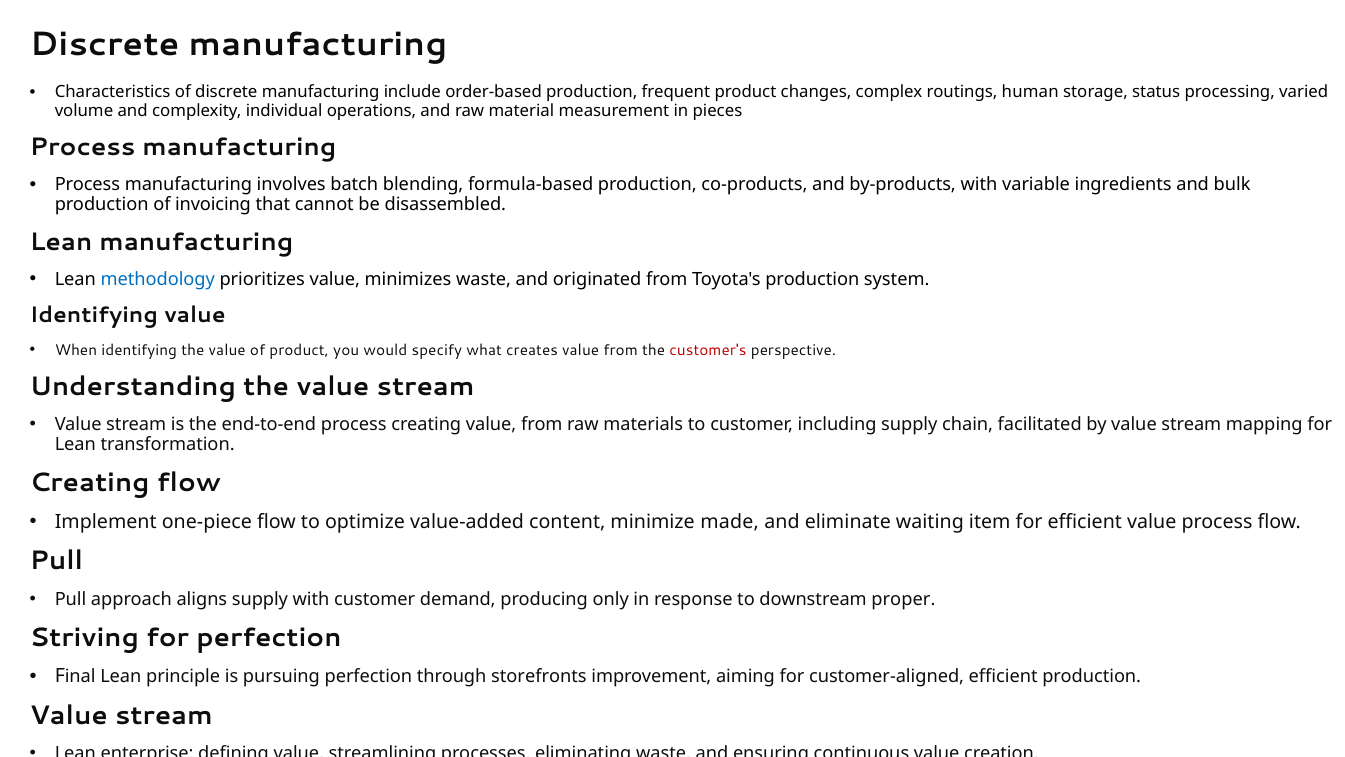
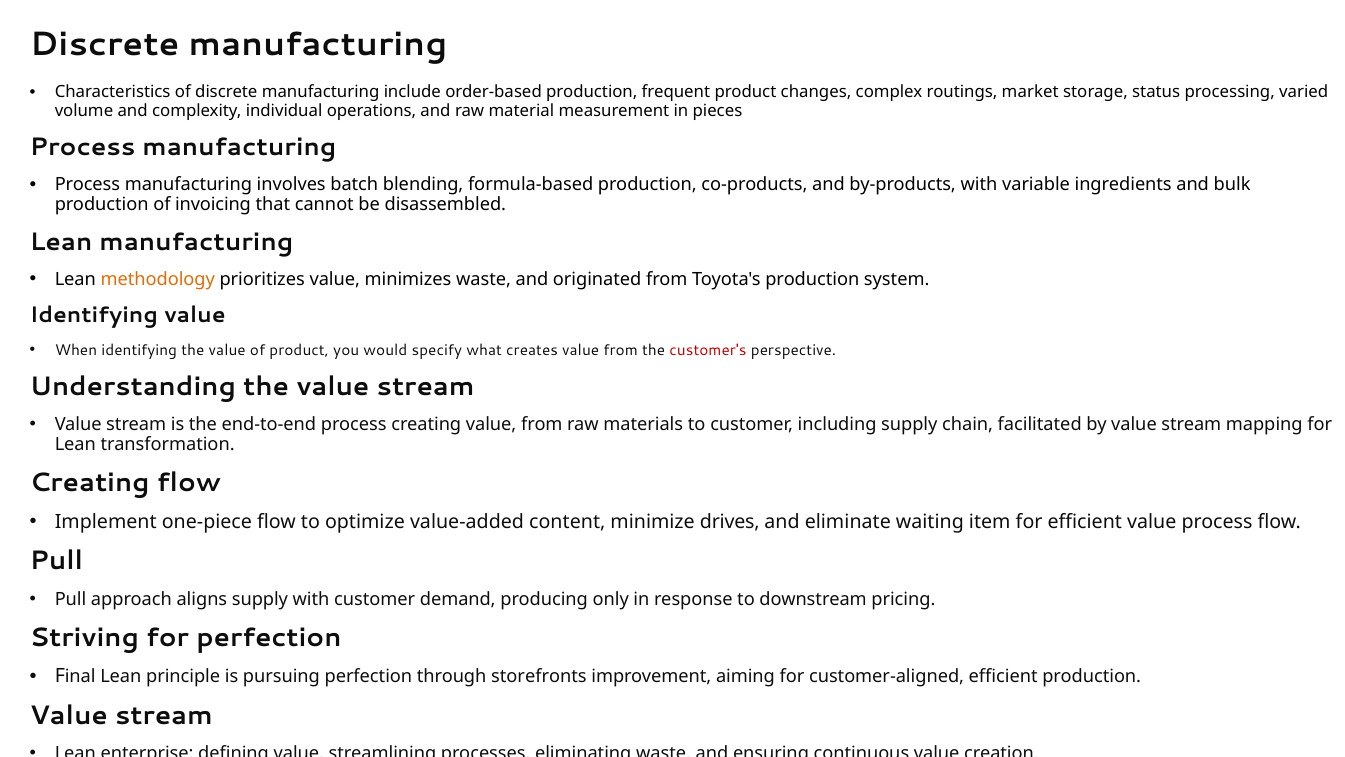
human: human -> market (1030, 92)
methodology colour: blue -> orange (158, 279)
made: made -> drives (730, 522)
proper: proper -> pricing (903, 599)
